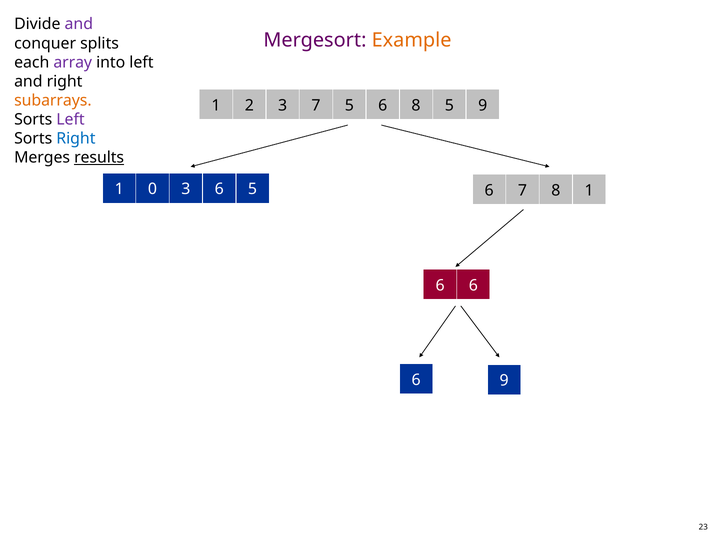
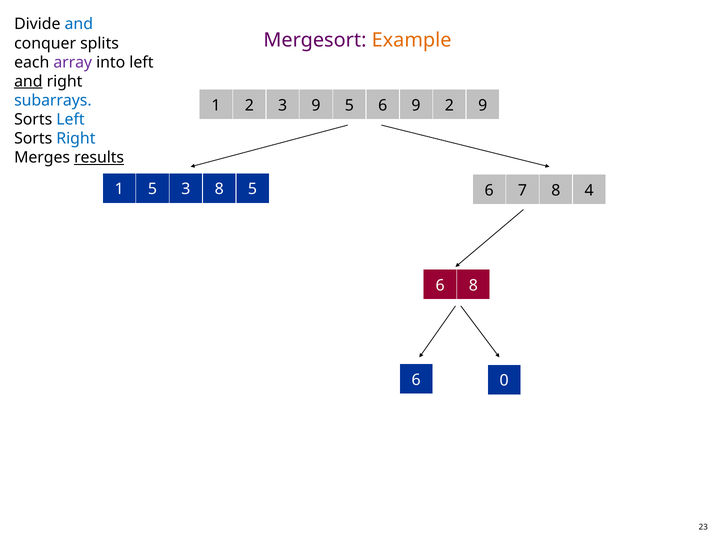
and colour: purple -> blue (79, 24)
and underline: none -> present (28, 81)
subarrays colour: orange -> blue (53, 100)
3 7: 7 -> 9 (316, 106)
6 8: 8 -> 9 (416, 106)
1 5: 5 -> 2 (449, 106)
Left colour: purple -> blue (71, 120)
1 0: 0 -> 5 (153, 189)
3 6: 6 -> 8 (219, 189)
8 1: 1 -> 4 (589, 191)
6: 6 -> 8 (473, 286)
6 9: 9 -> 0 (504, 381)
